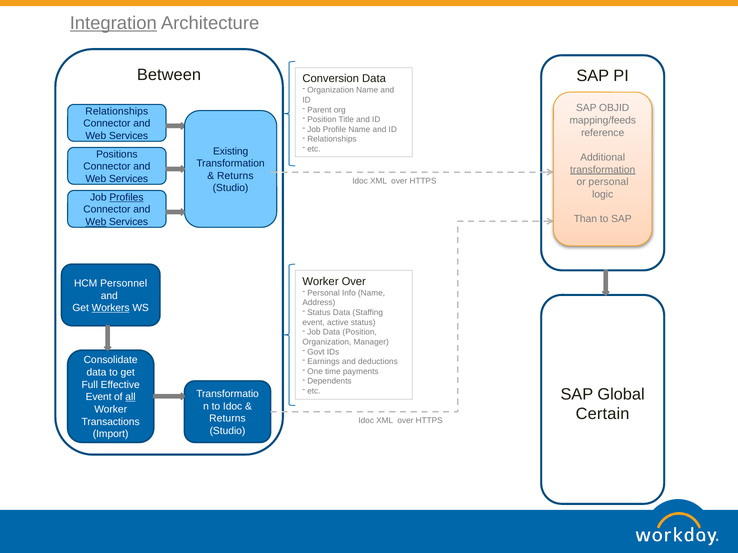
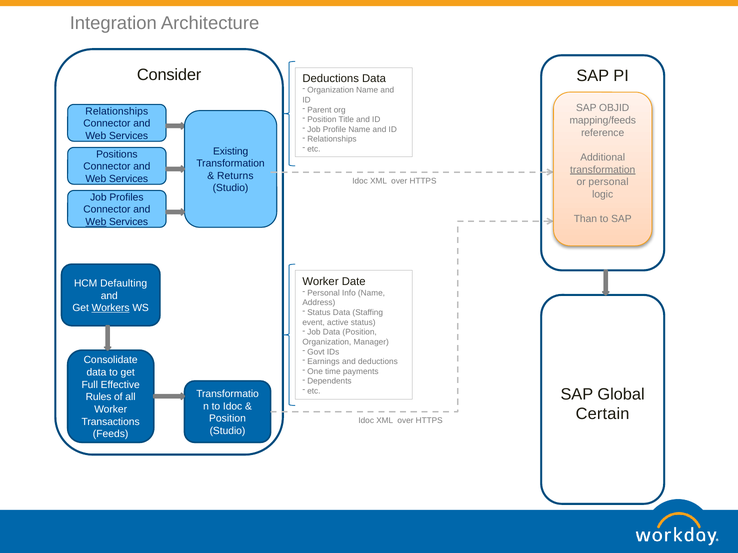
Integration underline: present -> none (113, 23)
Between: Between -> Consider (169, 75)
Conversion: Conversion -> Deductions (331, 79)
Profiles underline: present -> none (126, 197)
Worker Over: Over -> Date (354, 282)
Personnel: Personnel -> Defaulting (124, 284)
Event: Event -> Rules (99, 397)
all underline: present -> none (130, 397)
Returns: Returns -> Position (228, 419)
Import: Import -> Feeds (111, 434)
